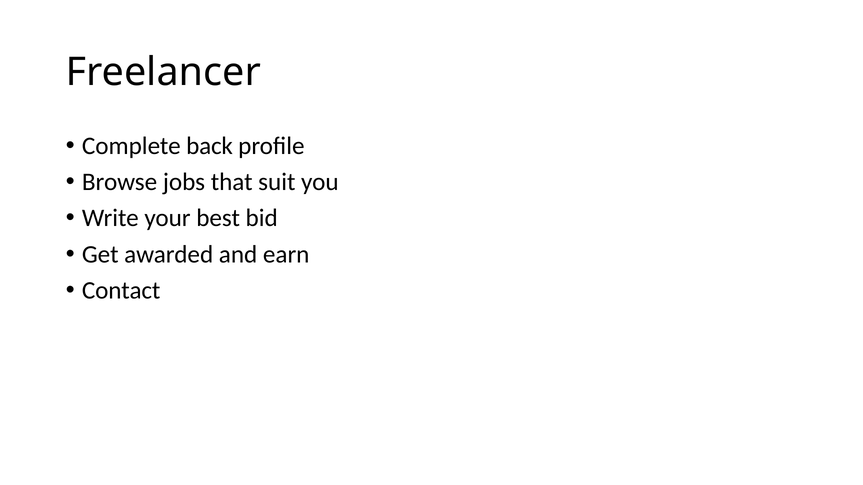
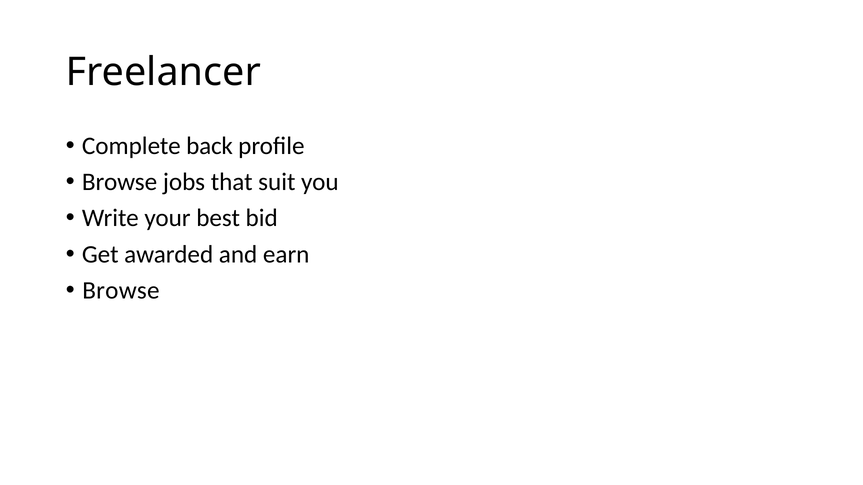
Contact: Contact -> Browse (121, 291)
